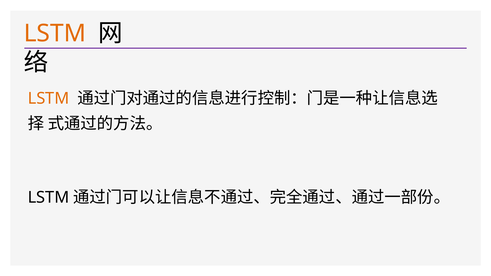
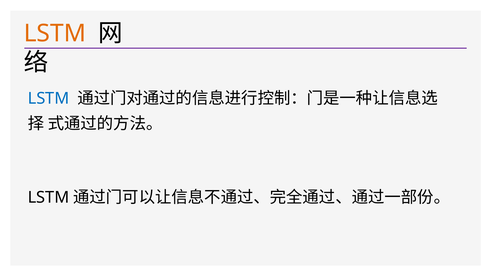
LSTM colour: orange -> blue (49, 98)
